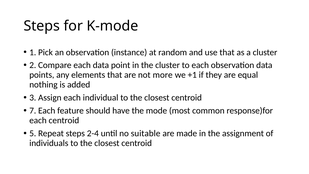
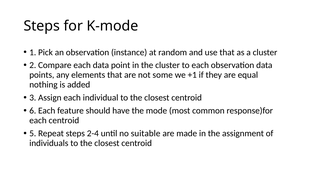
more: more -> some (163, 75)
7: 7 -> 6 (33, 111)
